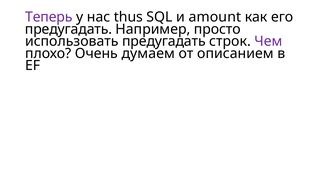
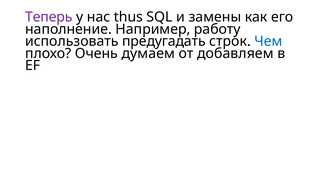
amount: amount -> замены (215, 17)
предугадать: предугадать -> наполнение (68, 29)
просто: просто -> работу (217, 29)
Чем colour: purple -> blue (268, 41)
описанием: описанием -> добавляем (235, 53)
